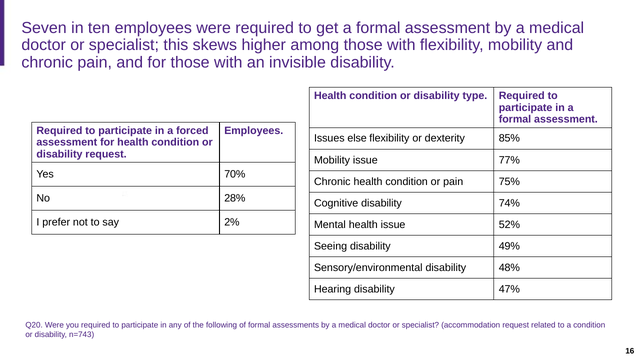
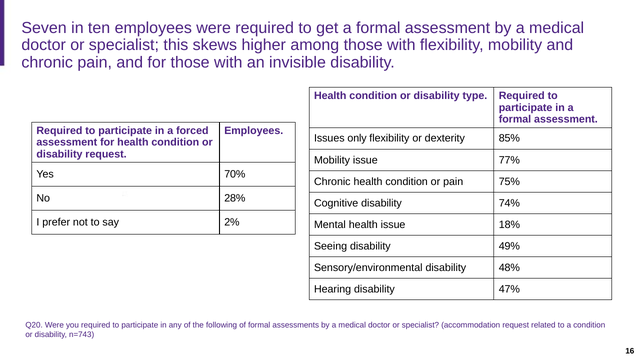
else: else -> only (357, 139)
52%: 52% -> 18% (509, 225)
